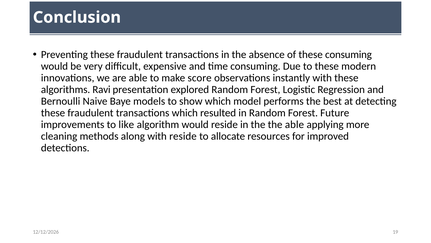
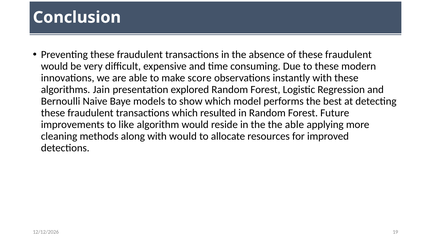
of these consuming: consuming -> fraudulent (348, 55)
Ravi: Ravi -> Jain (101, 89)
with reside: reside -> would (183, 136)
